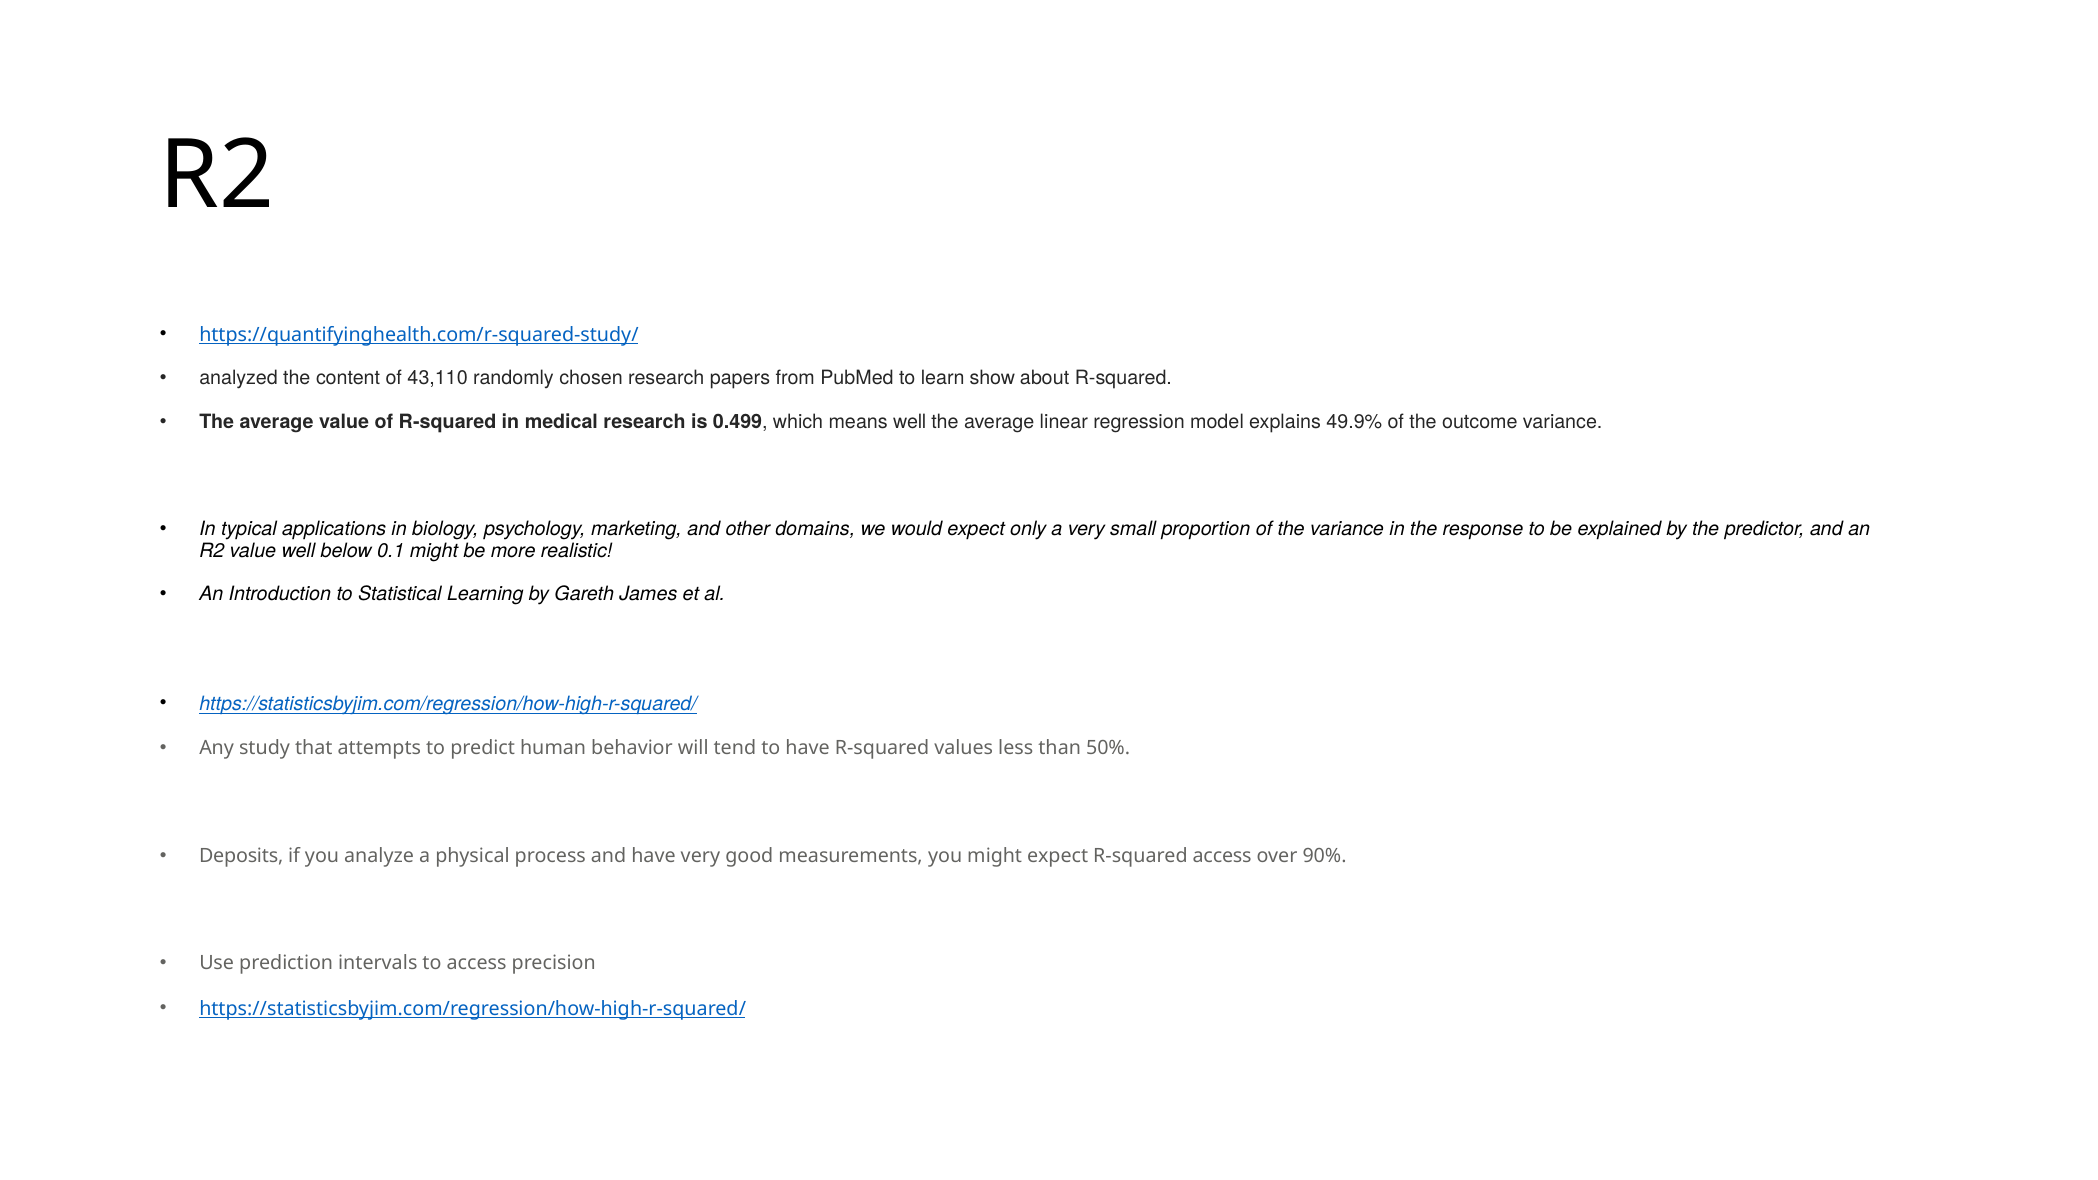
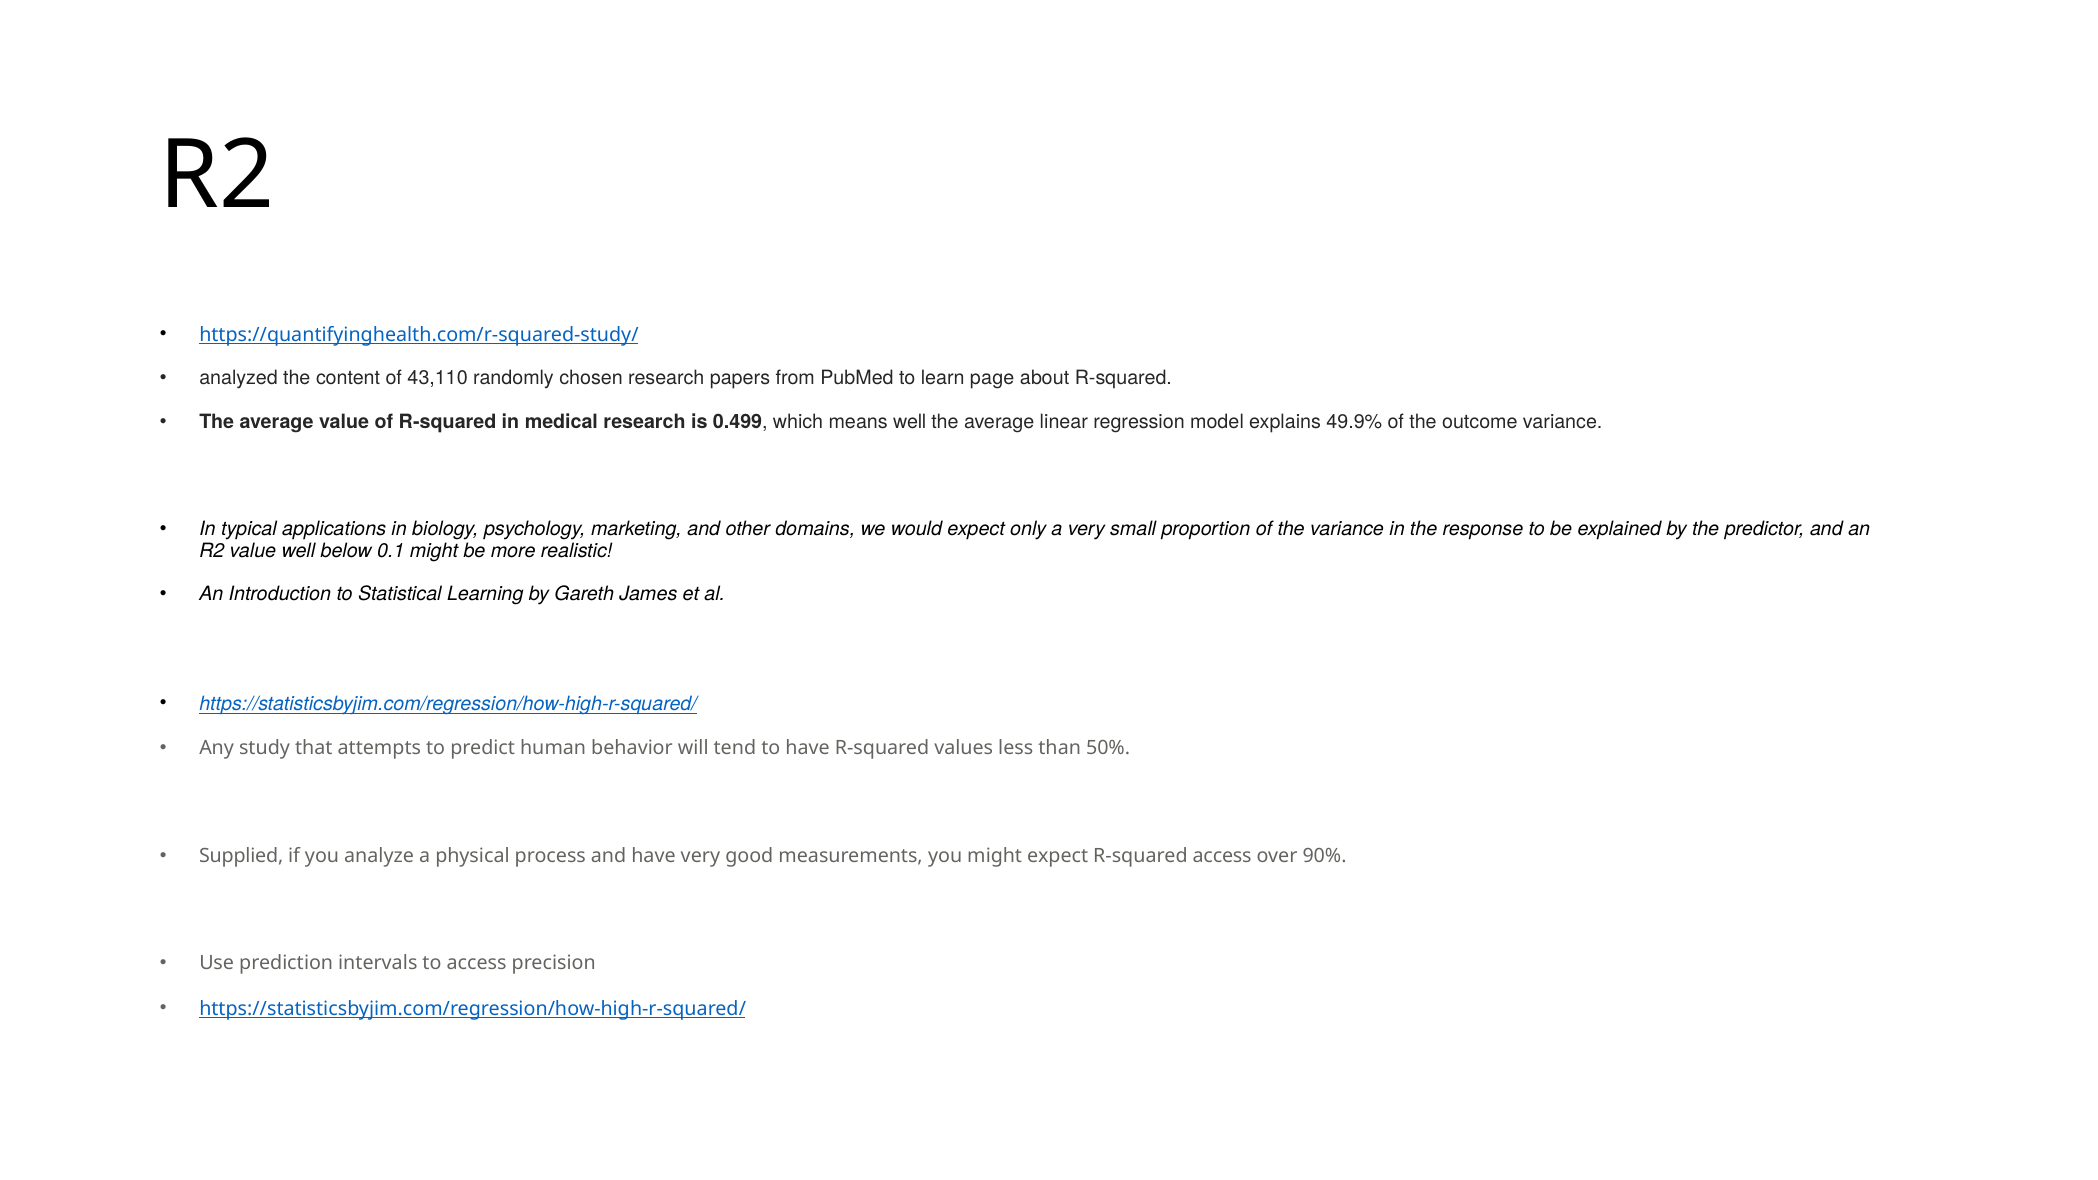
show: show -> page (992, 379)
Deposits: Deposits -> Supplied (241, 856)
